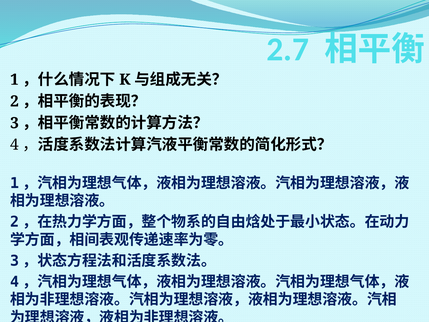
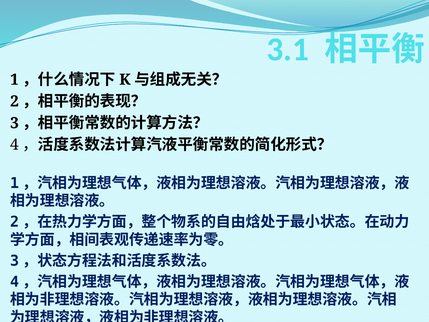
2.7: 2.7 -> 3.1 (288, 49)
